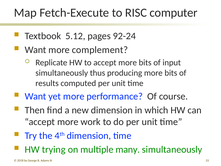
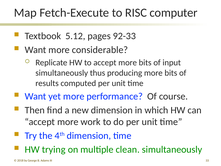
92-24: 92-24 -> 92-33 (124, 36)
complement: complement -> considerable (100, 50)
many: many -> clean (128, 149)
